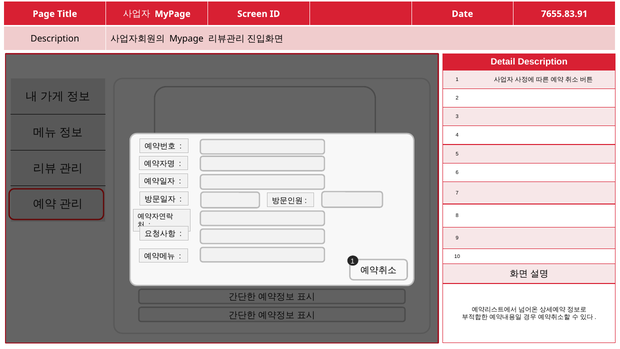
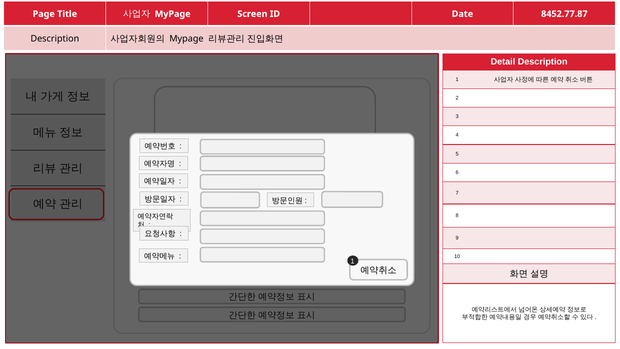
7655.83.91: 7655.83.91 -> 8452.77.87 (564, 14)
